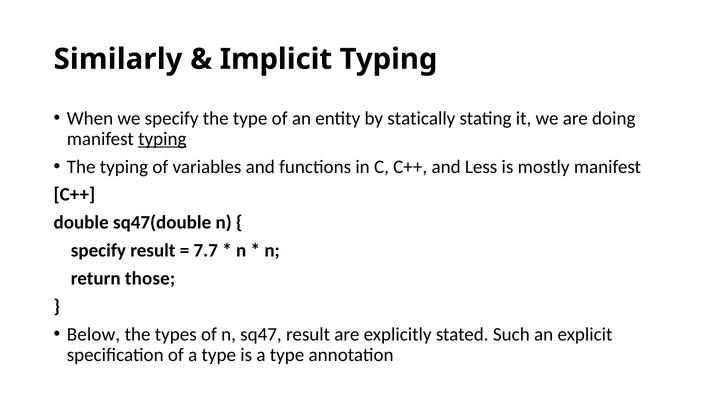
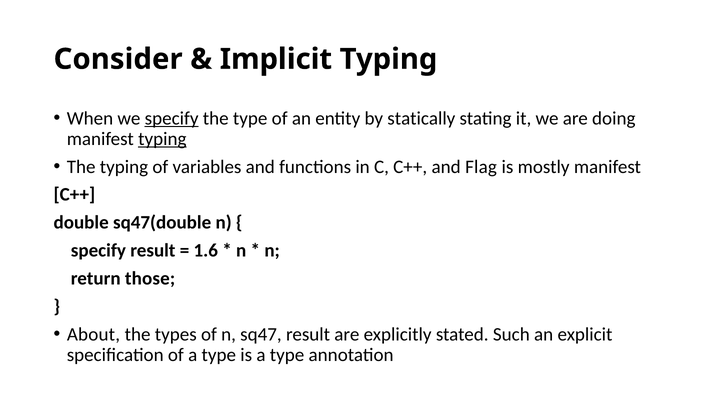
Similarly: Similarly -> Consider (118, 59)
specify underline: none -> present (172, 118)
Less: Less -> Flag (481, 166)
7.7: 7.7 -> 1.6 (206, 250)
Below: Below -> About (93, 334)
